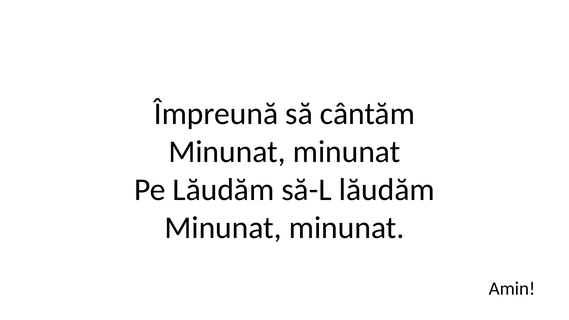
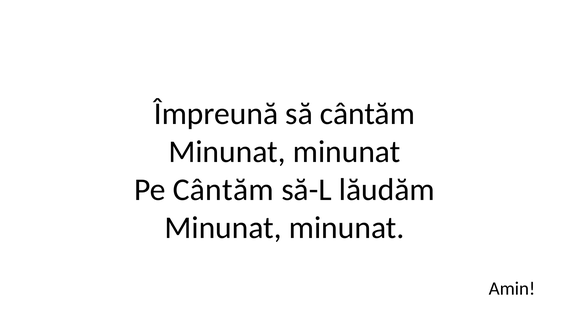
Pe Lăudăm: Lăudăm -> Cântăm (223, 190)
